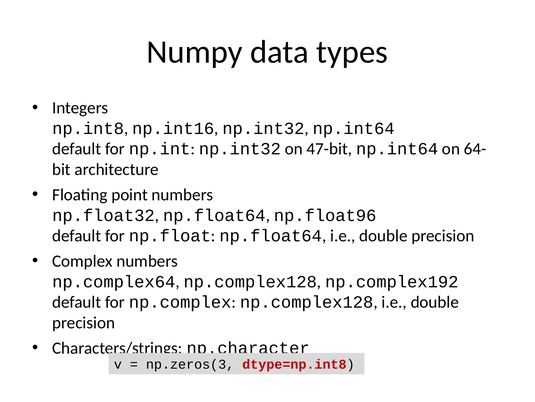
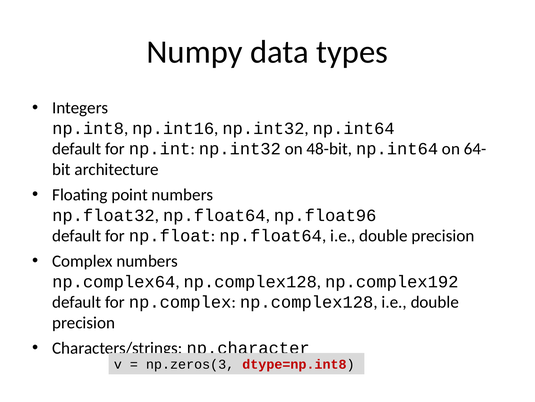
47-bit: 47-bit -> 48-bit (329, 149)
